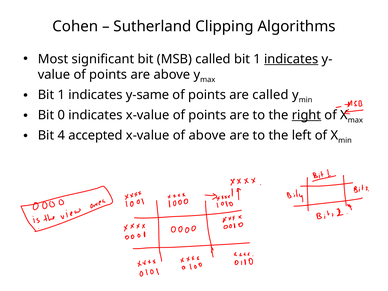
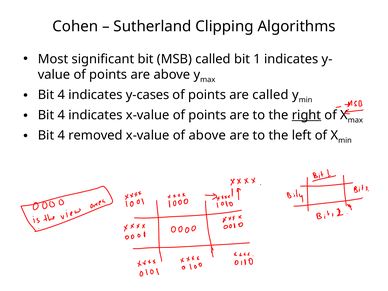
indicates underline: present -> none (291, 59)
1: 1 -> 4 (61, 95)
y-same: y-same -> y-cases (148, 95)
0: 0 -> 4 (61, 115)
accepted: accepted -> removed (95, 135)
